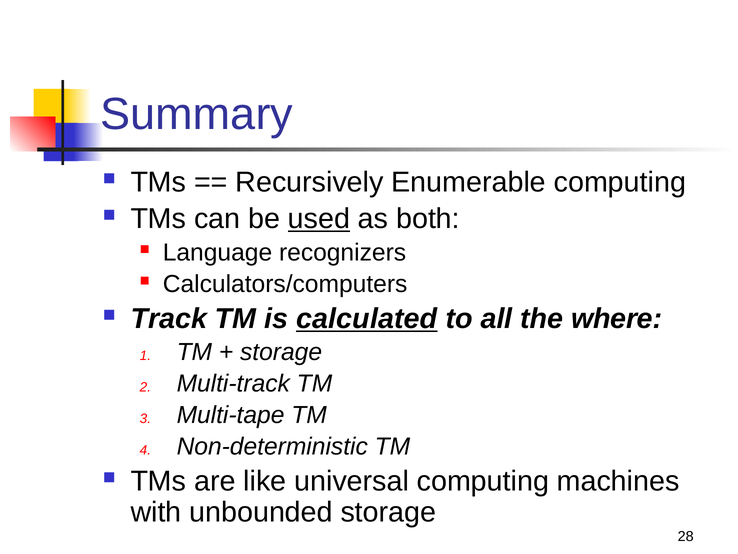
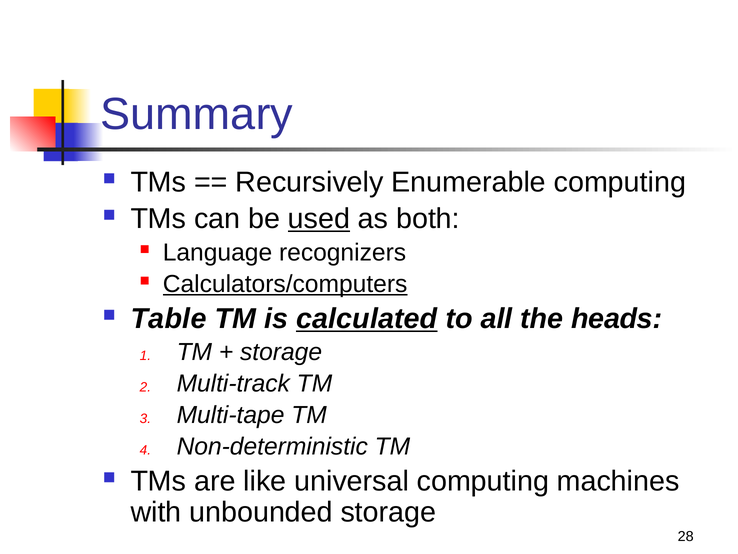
Calculators/computers underline: none -> present (285, 284)
Track: Track -> Table (169, 318)
where: where -> heads (617, 318)
